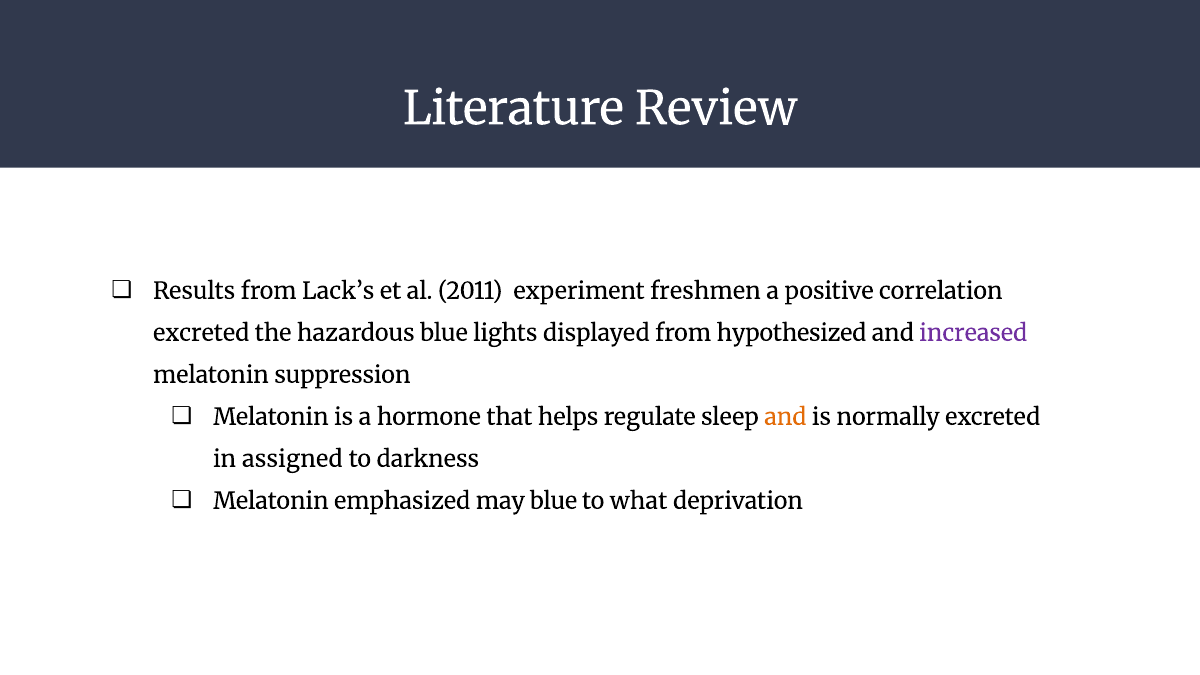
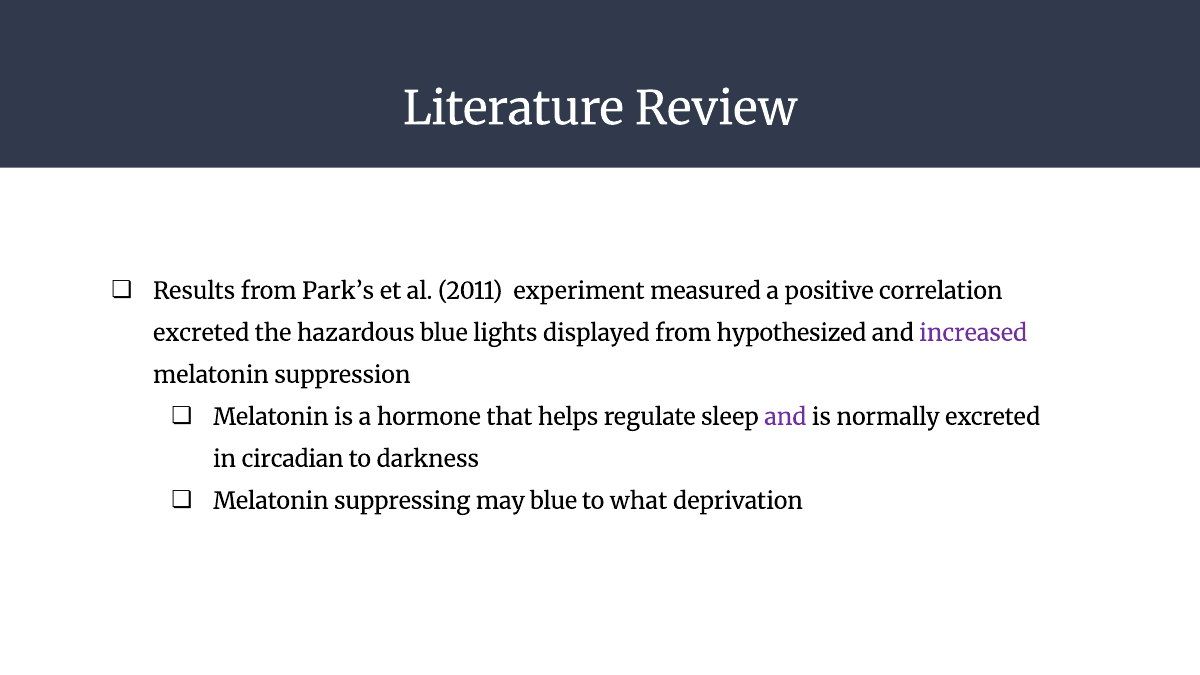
Lack’s: Lack’s -> Park’s (338, 291)
freshmen: freshmen -> measured (706, 291)
and colour: orange -> purple (785, 417)
assigned: assigned -> circadian (293, 459)
emphasized: emphasized -> suppressing (402, 501)
